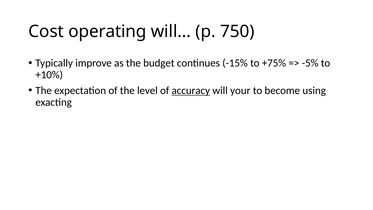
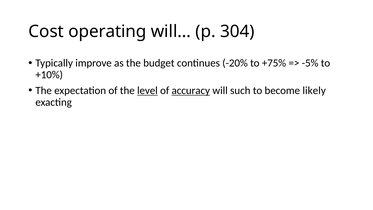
750: 750 -> 304 (237, 31)
-15%: -15% -> -20% (235, 63)
level underline: none -> present (147, 90)
your: your -> such (240, 90)
using: using -> likely (314, 90)
